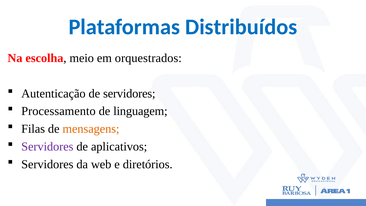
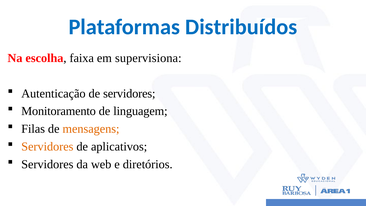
meio: meio -> faixa (82, 58)
orquestrados: orquestrados -> supervisiona (148, 58)
Processamento: Processamento -> Monitoramento (59, 111)
Servidores colour: purple -> orange (47, 147)
